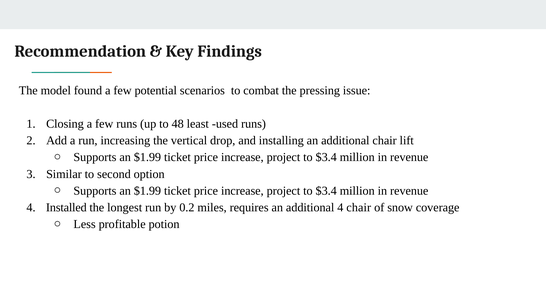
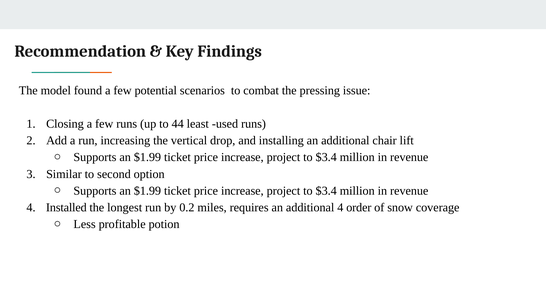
48: 48 -> 44 (178, 124)
4 chair: chair -> order (359, 208)
